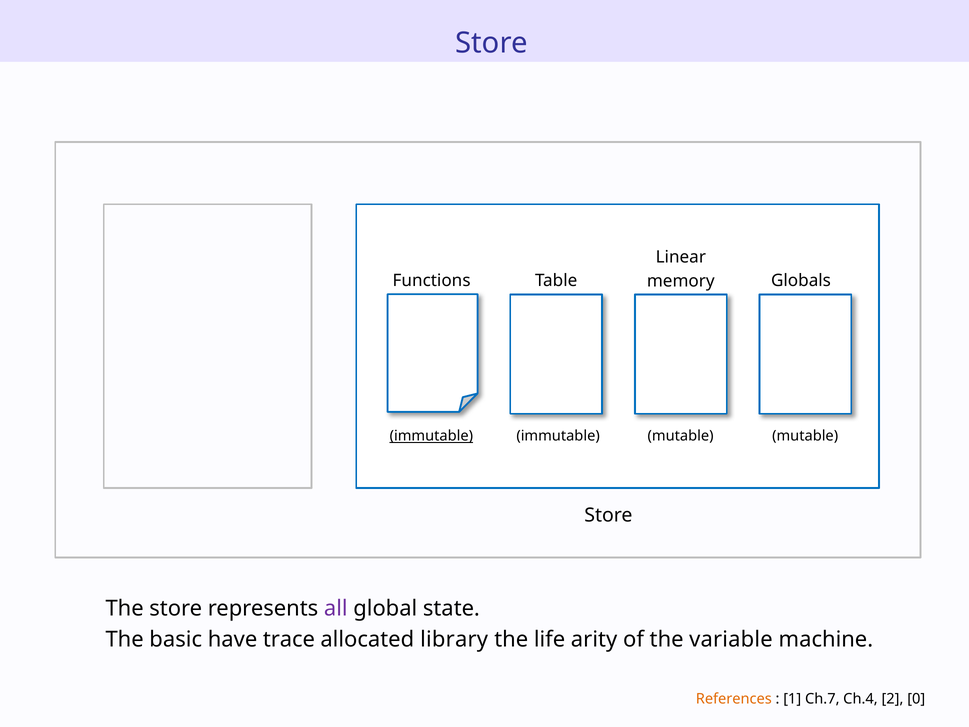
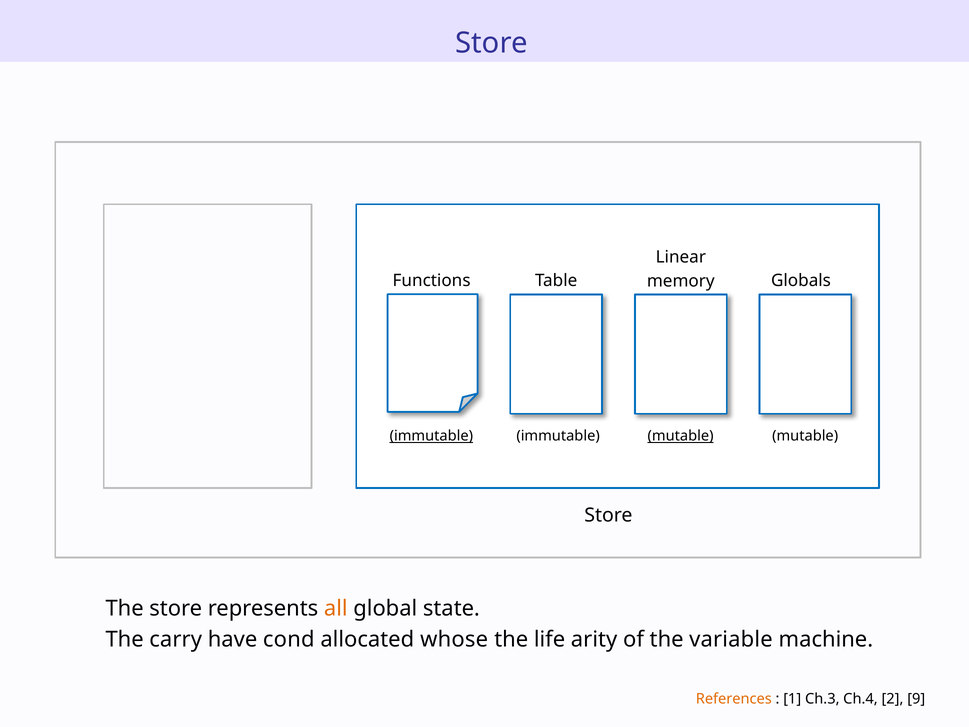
mutable underline: none -> present (681, 436)
all colour: purple -> orange (336, 608)
basic: basic -> carry (176, 639)
trace: trace -> cond (289, 639)
library: library -> whose (454, 639)
Ch.7: Ch.7 -> Ch.3 (822, 699)
0: 0 -> 9 (916, 699)
